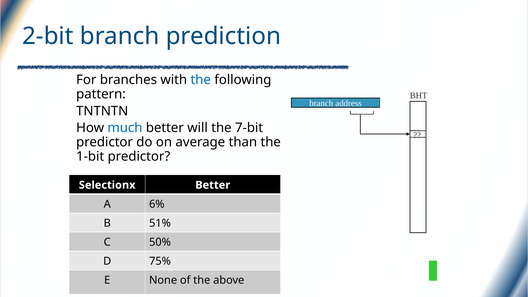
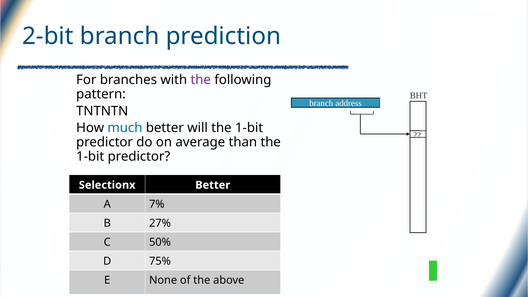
the colour: blue -> purple (201, 80)
will the 7-bit: 7-bit -> 1-bit (249, 128)
6%: 6% -> 7% (157, 204)
51%: 51% -> 27% (160, 223)
